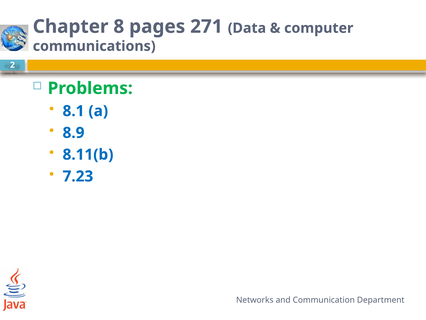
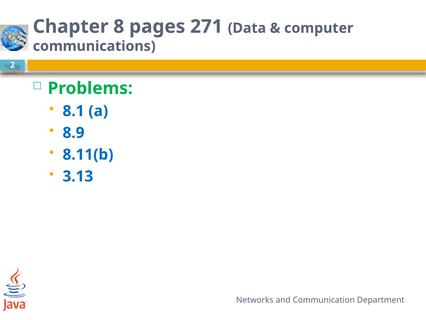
7.23: 7.23 -> 3.13 (78, 176)
